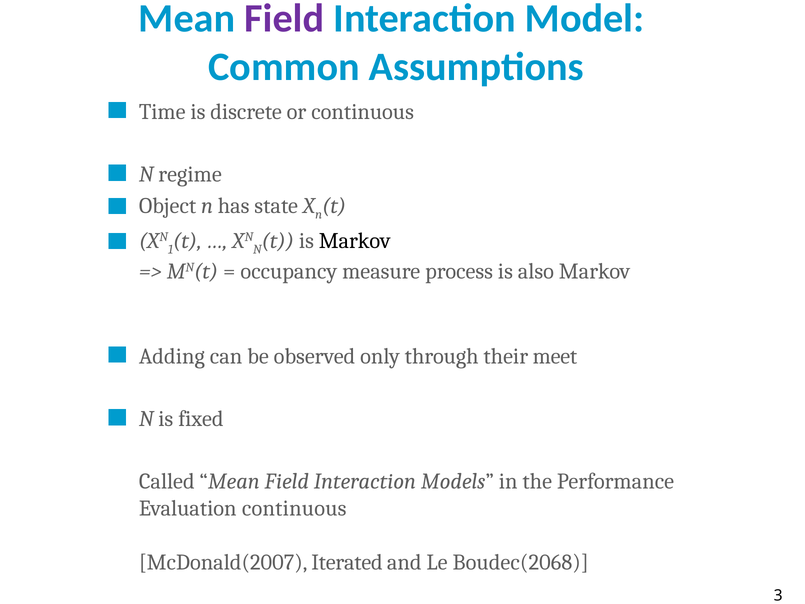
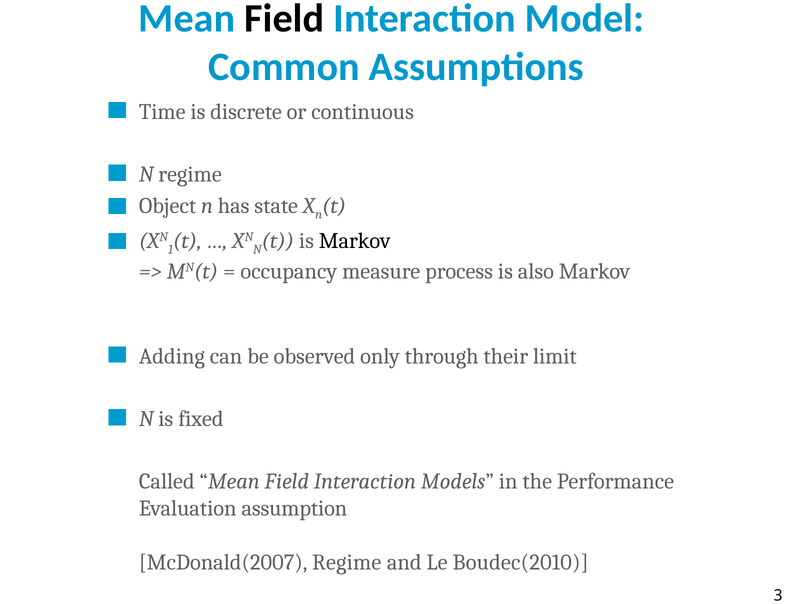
Field colour: purple -> black (284, 19)
meet: meet -> limit (555, 356)
Evaluation continuous: continuous -> assumption (294, 508)
McDonald(2007 Iterated: Iterated -> Regime (347, 562)
Boudec(2068: Boudec(2068 -> Boudec(2010 (521, 562)
